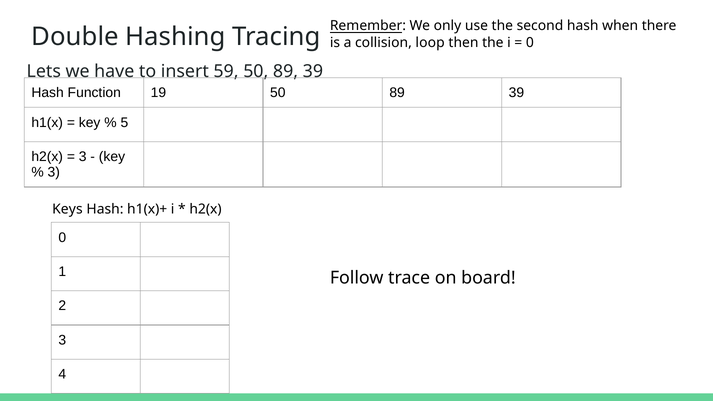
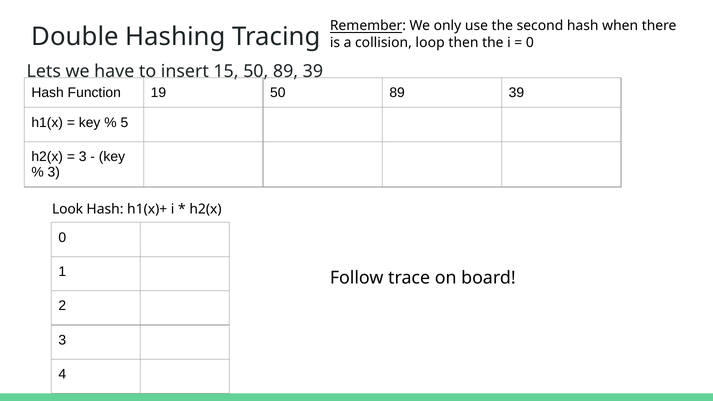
59: 59 -> 15 (226, 71)
Keys: Keys -> Look (68, 209)
